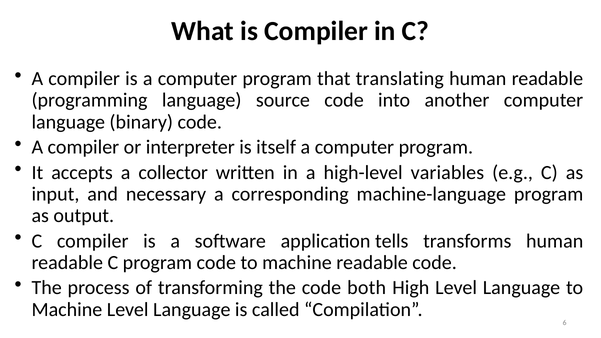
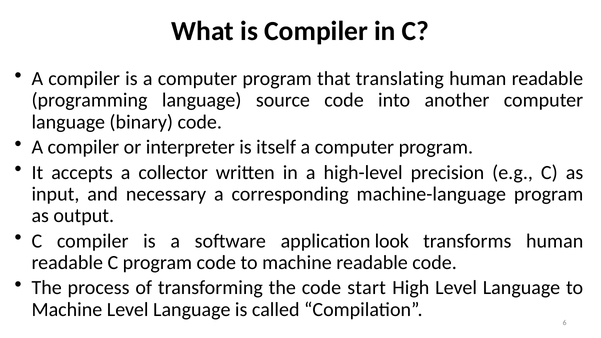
variables: variables -> precision (447, 172)
tells: tells -> look (392, 241)
both: both -> start (367, 288)
